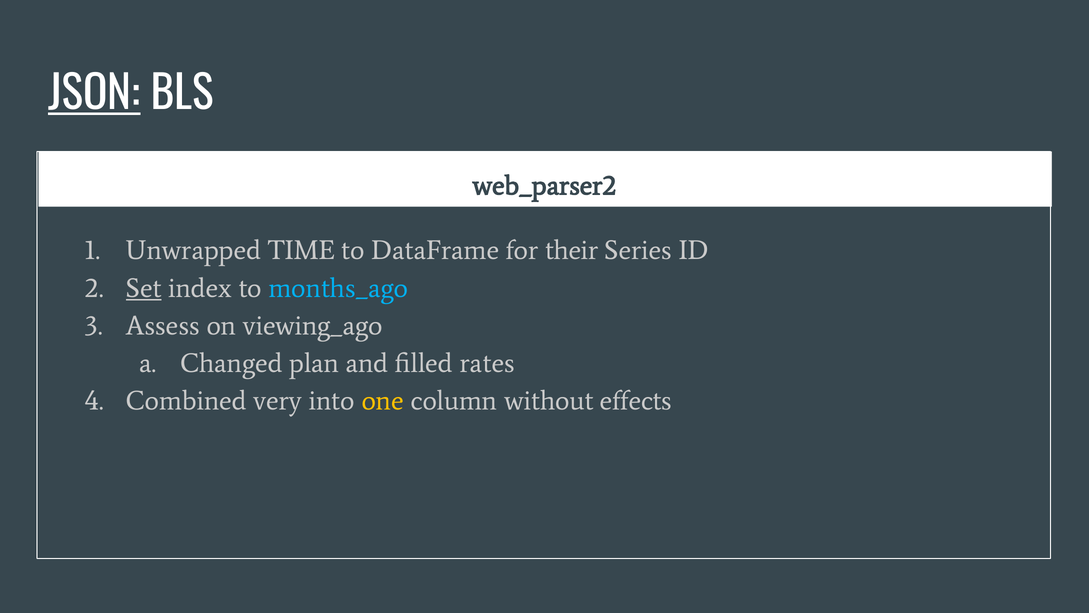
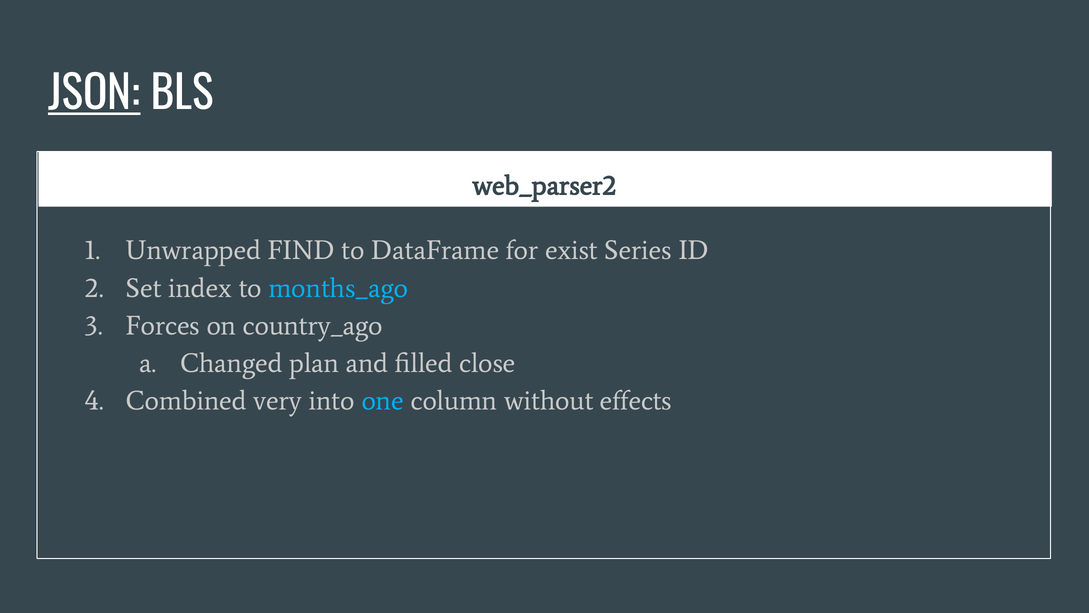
TIME: TIME -> FIND (301, 250)
their: their -> exist (572, 250)
Set underline: present -> none (144, 288)
Assess: Assess -> Forces (163, 325)
viewing_ago: viewing_ago -> country_ago (313, 325)
rates: rates -> close (487, 363)
one colour: yellow -> light blue (383, 401)
